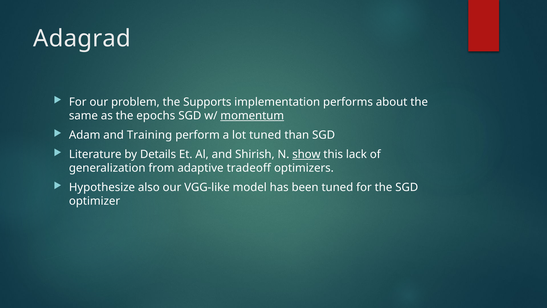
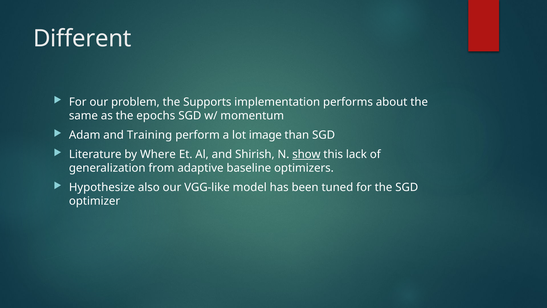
Adagrad: Adagrad -> Different (82, 38)
momentum underline: present -> none (252, 115)
lot tuned: tuned -> image (265, 135)
Details: Details -> Where (158, 154)
tradeoff: tradeoff -> baseline (249, 168)
